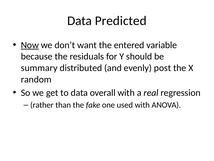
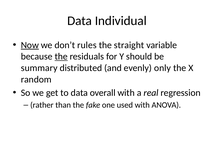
Predicted: Predicted -> Individual (121, 21)
want: want -> rules (87, 45)
entered: entered -> straight (129, 45)
the underline: none -> present (61, 56)
post: post -> only (163, 68)
